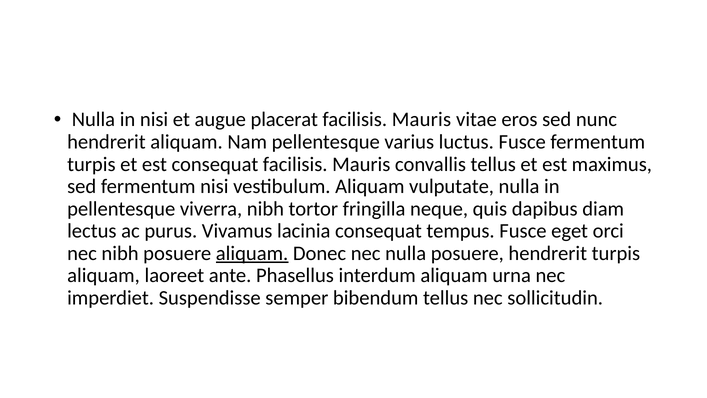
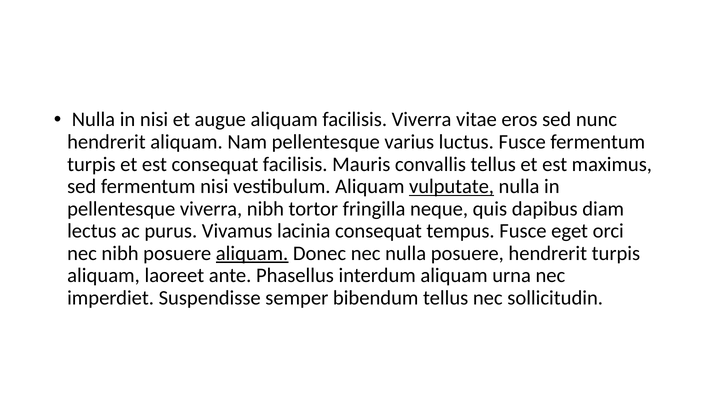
augue placerat: placerat -> aliquam (284, 120)
Mauris: Mauris -> Viverra (422, 120)
vulputate underline: none -> present (452, 186)
